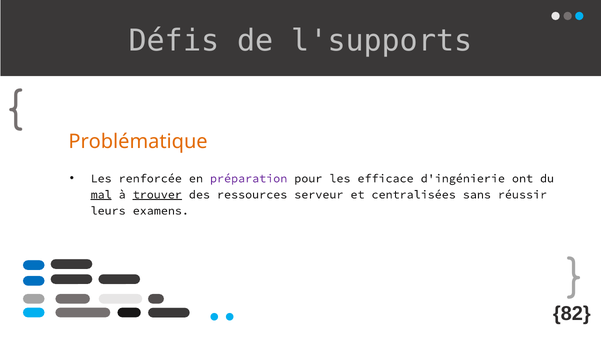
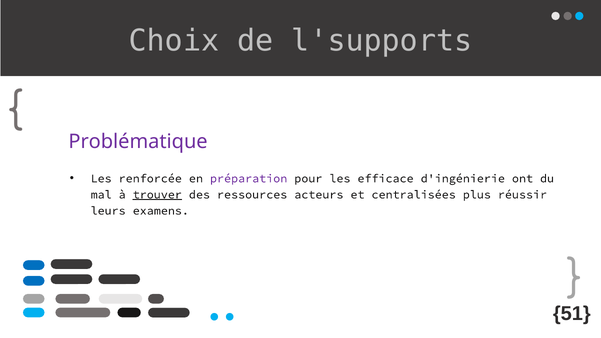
Défis: Défis -> Choix (174, 41)
Problématique colour: orange -> purple (138, 142)
mal underline: present -> none (101, 195)
serveur: serveur -> acteurs (319, 195)
sans: sans -> plus (477, 195)
82: 82 -> 51 (572, 314)
